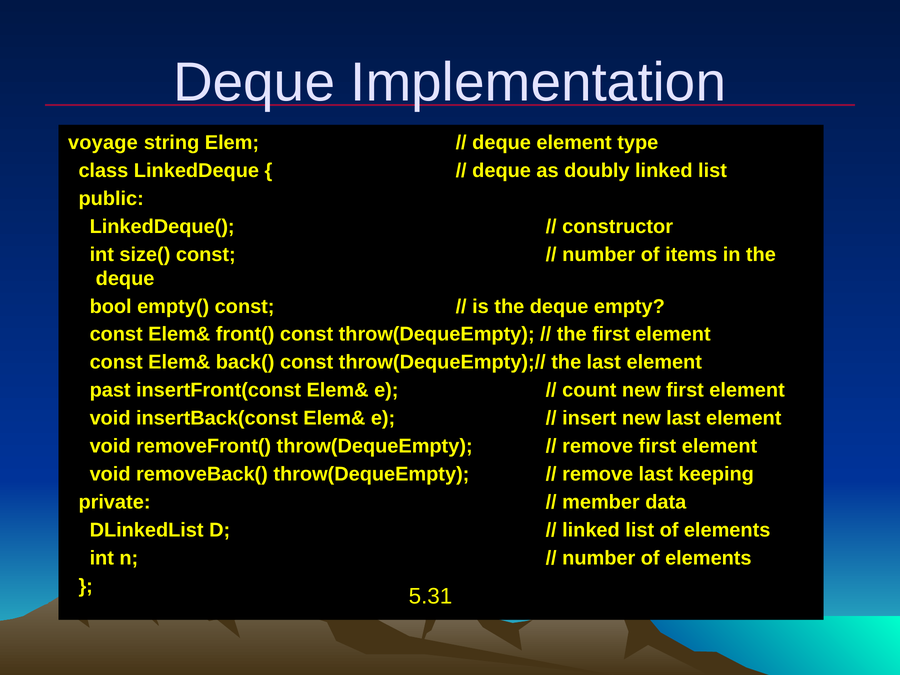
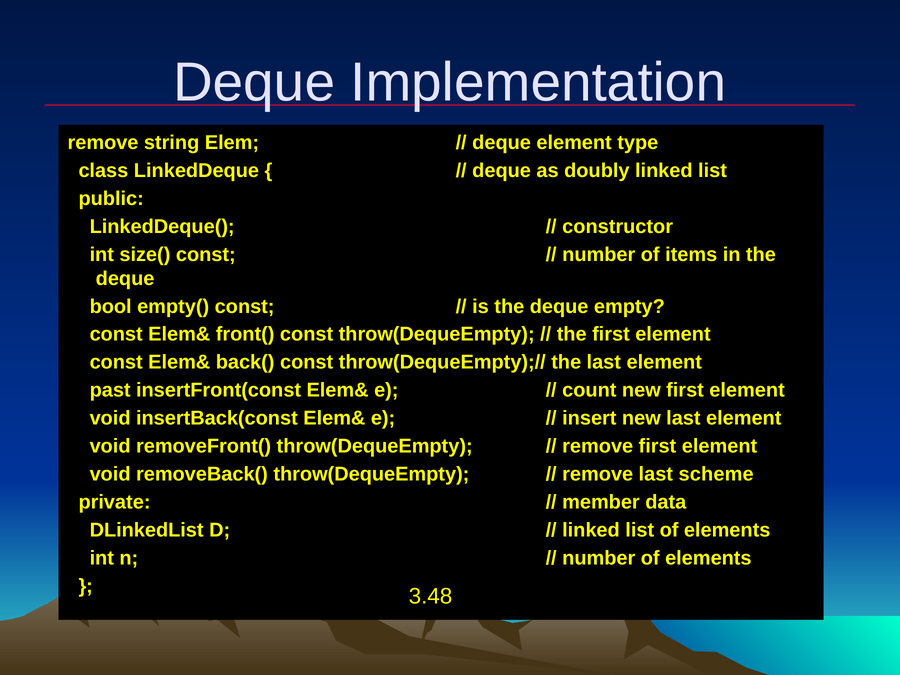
voyage: voyage -> remove (103, 143)
keeping: keeping -> scheme (716, 474)
5.31: 5.31 -> 3.48 (431, 597)
